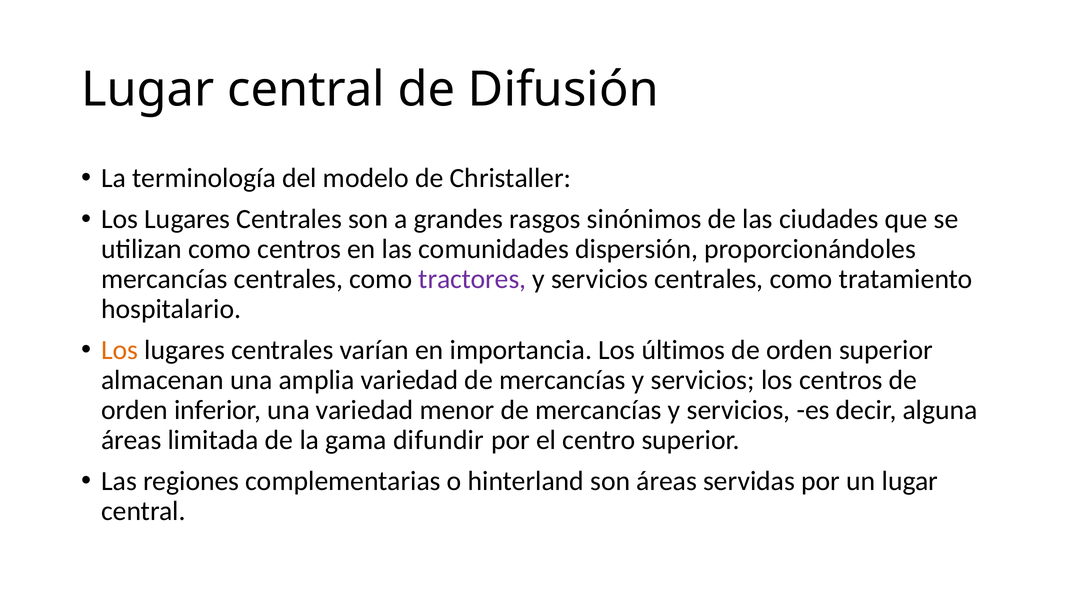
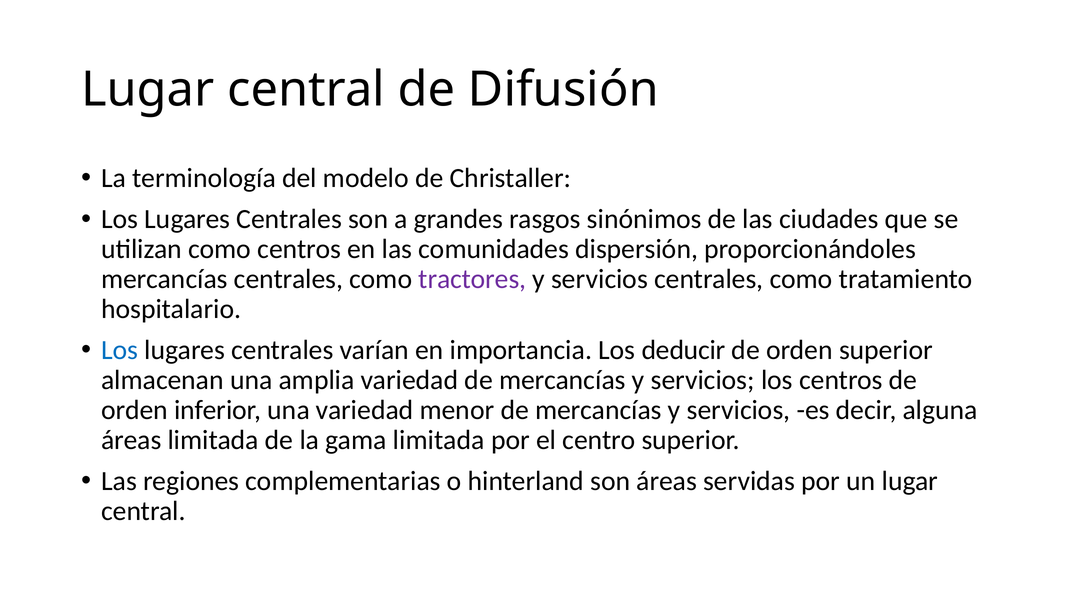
Los colour: orange -> blue (120, 350)
últimos: últimos -> deducir (684, 350)
gama difundir: difundir -> limitada (439, 440)
